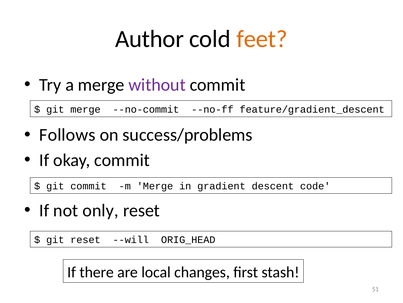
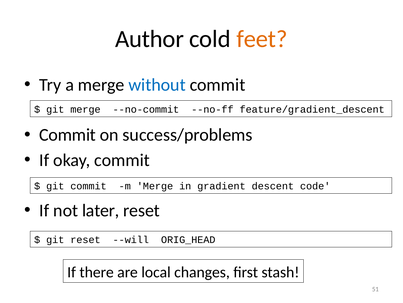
without colour: purple -> blue (157, 85)
Follows: Follows -> Commit (68, 135)
only: only -> later (101, 210)
